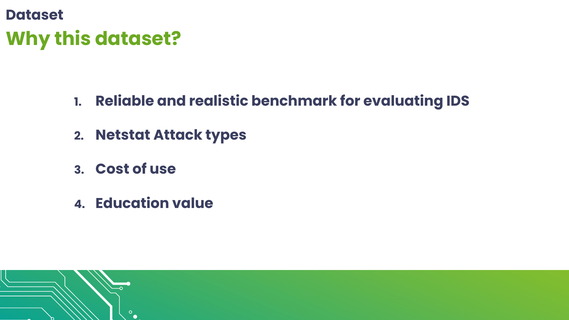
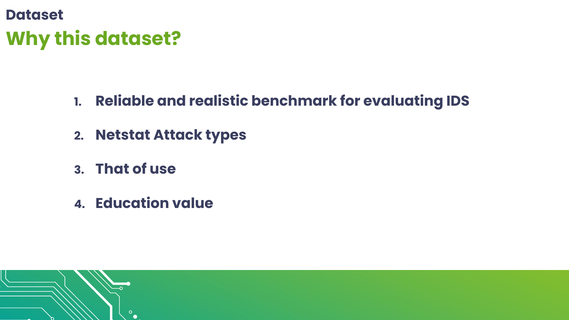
Cost: Cost -> That (112, 169)
